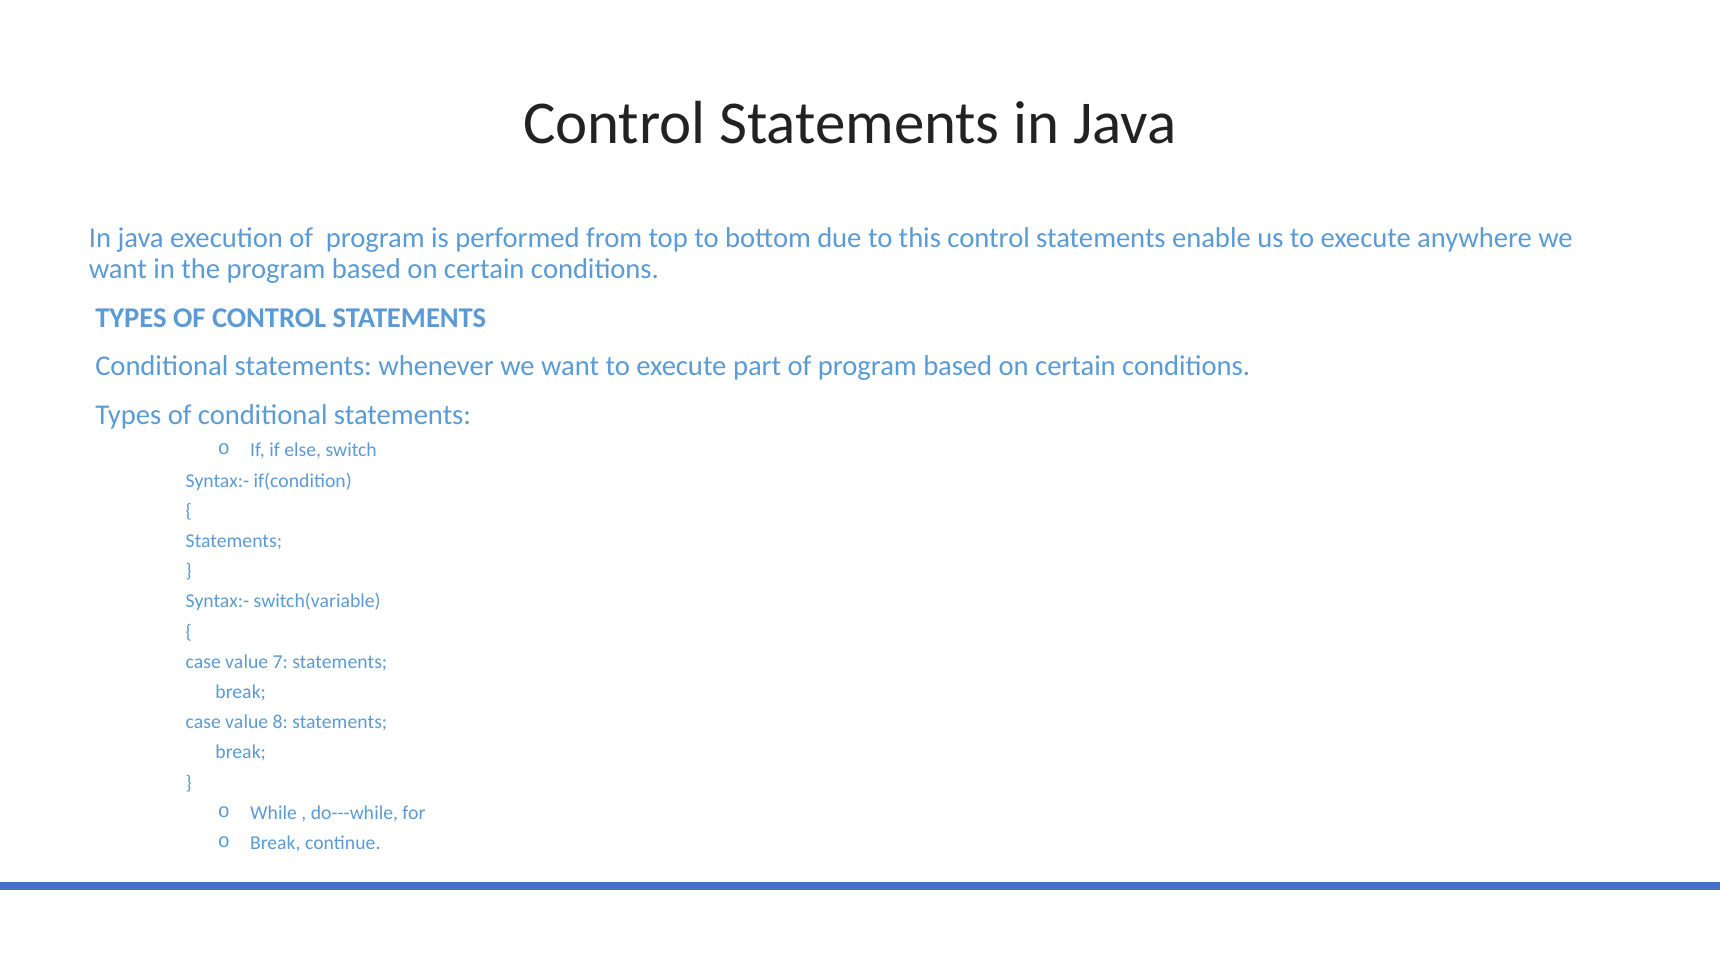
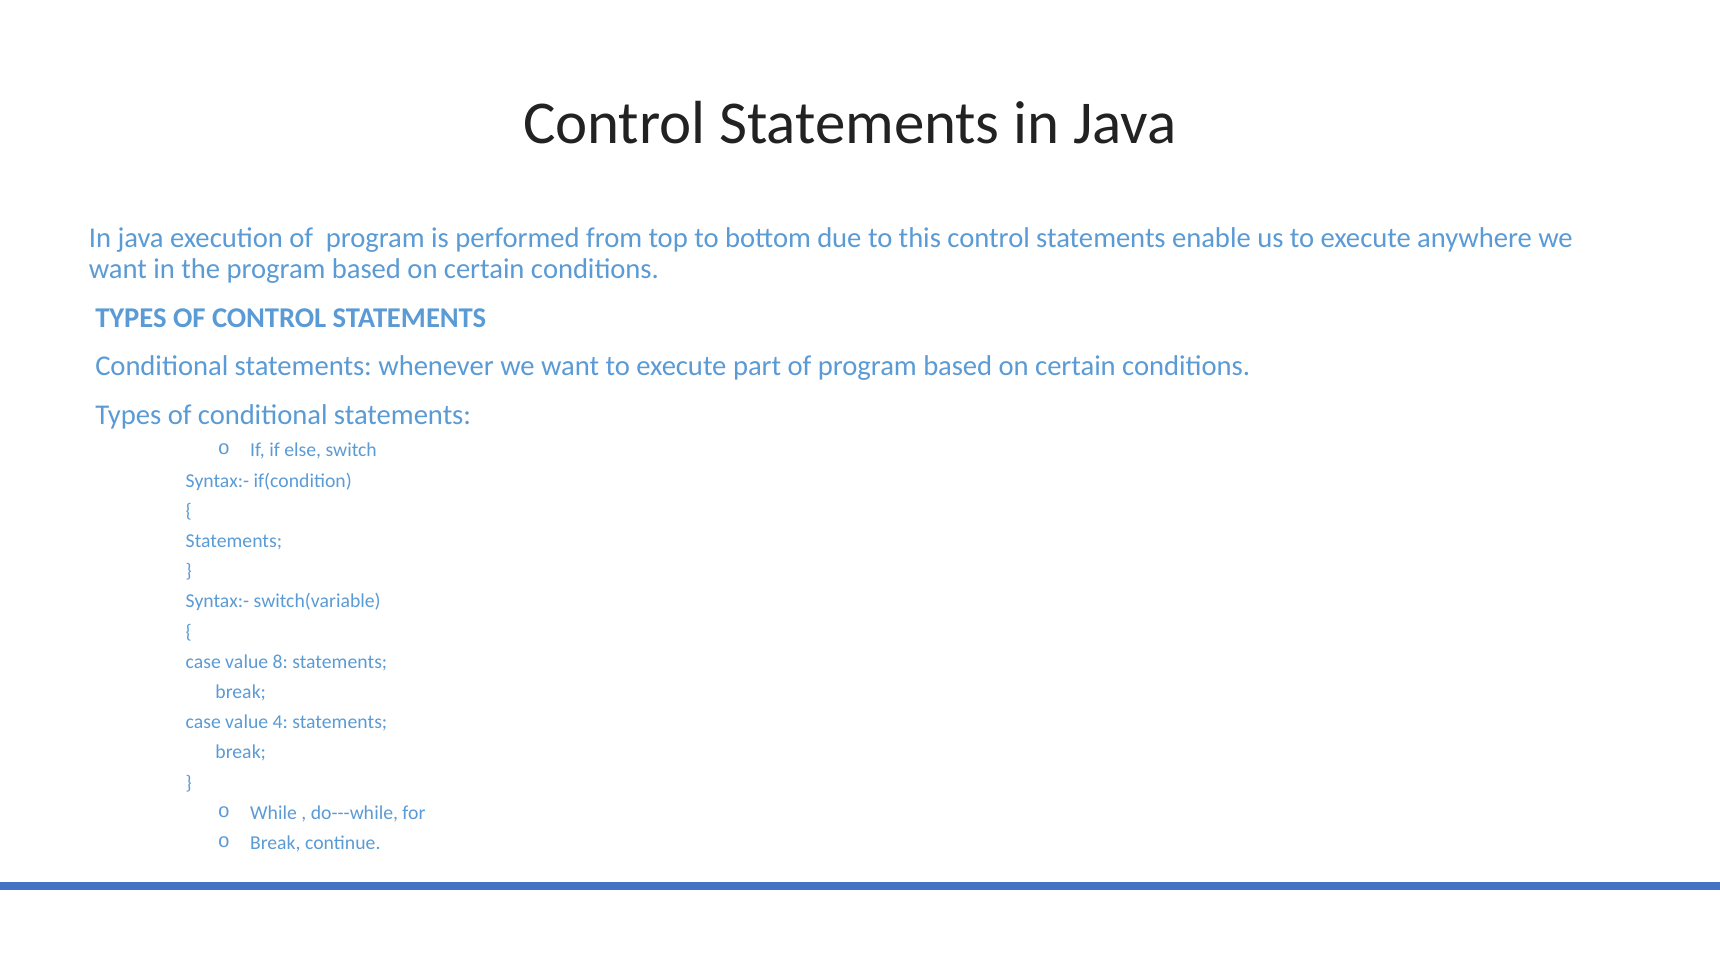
7: 7 -> 8 (280, 662)
8: 8 -> 4 (280, 723)
